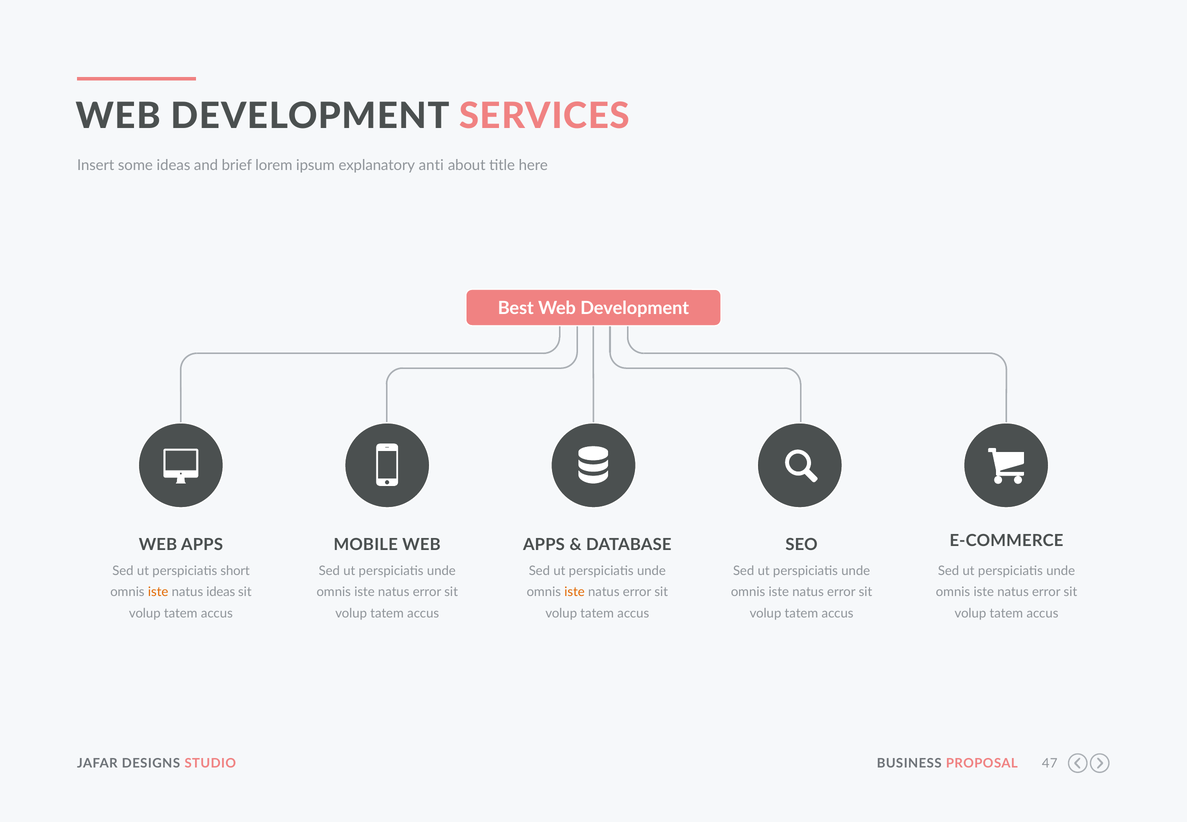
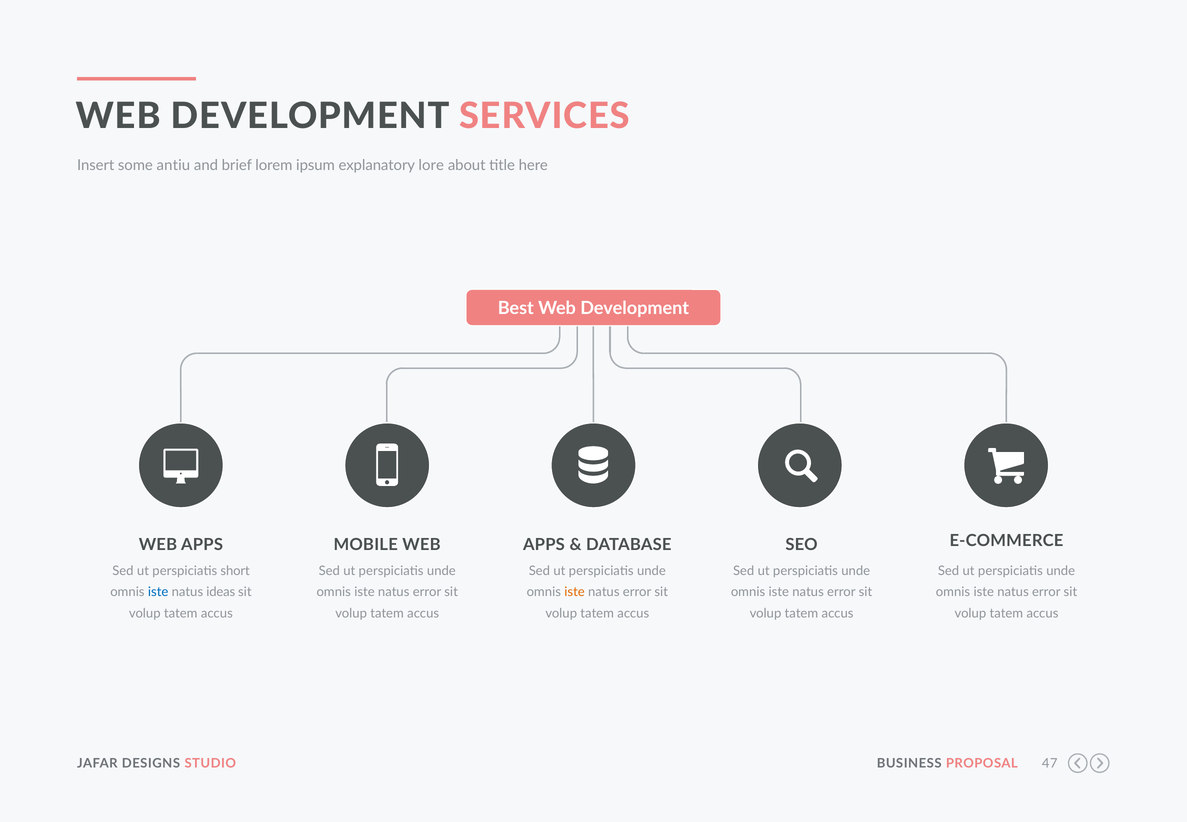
some ideas: ideas -> antiu (173, 165)
anti: anti -> lore (431, 165)
iste colour: orange -> blue (158, 592)
